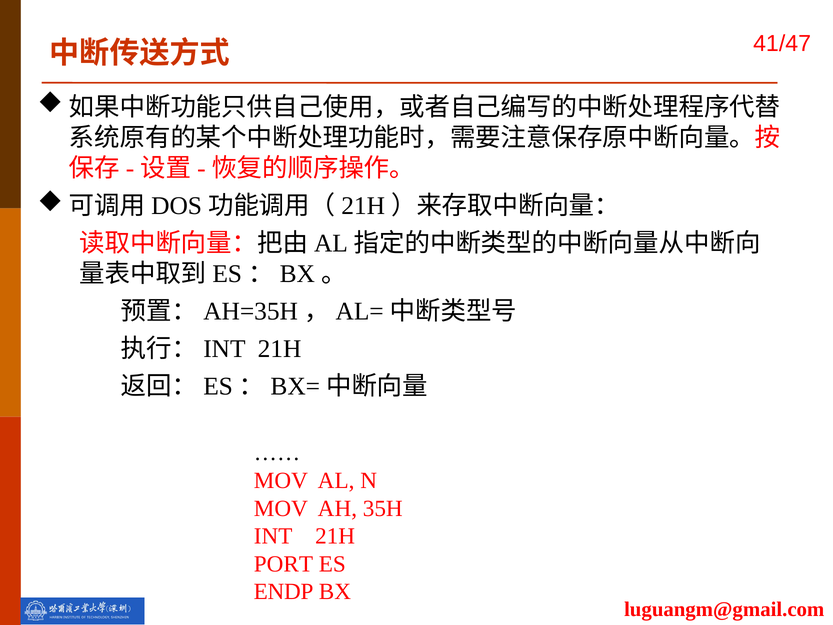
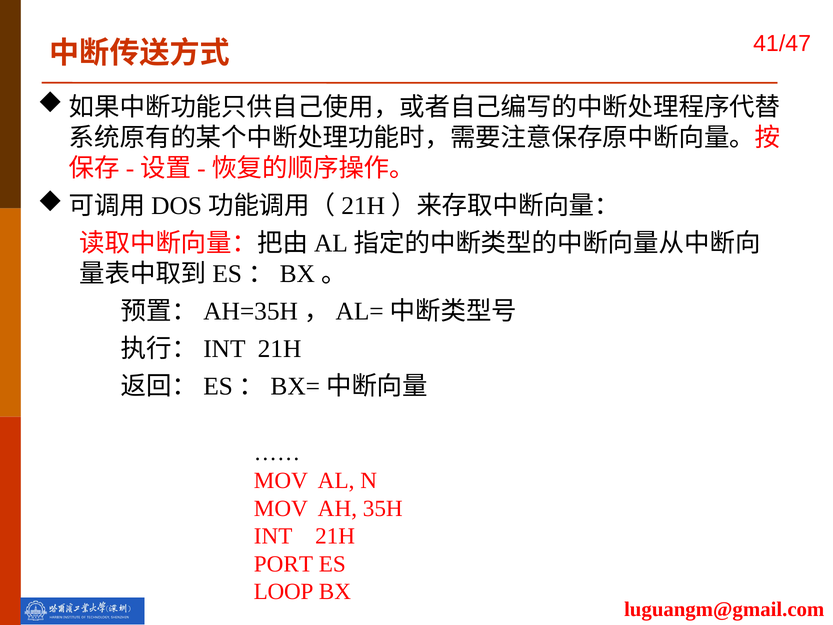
ENDP: ENDP -> LOOP (284, 592)
